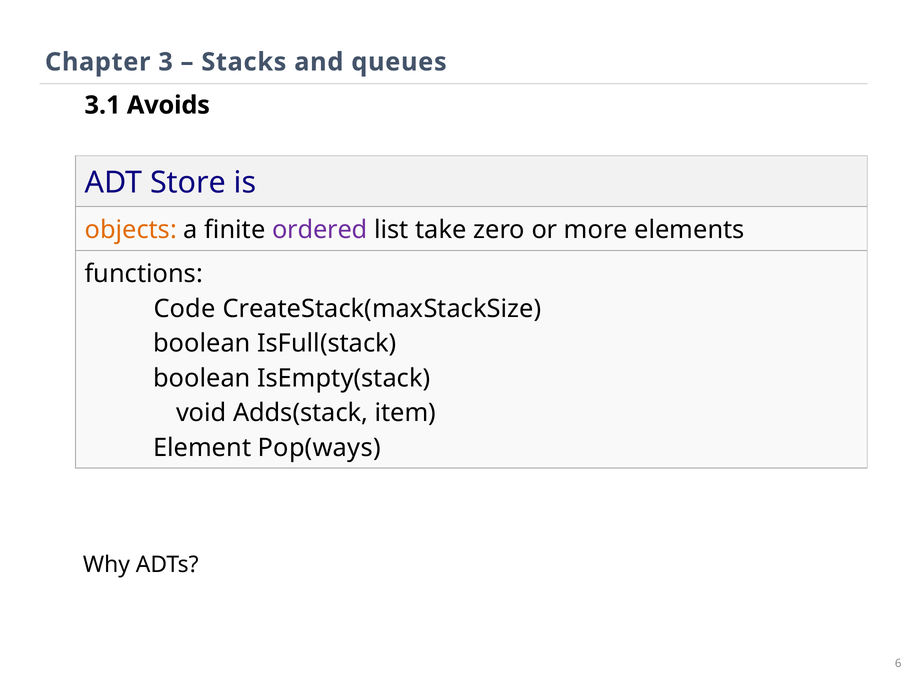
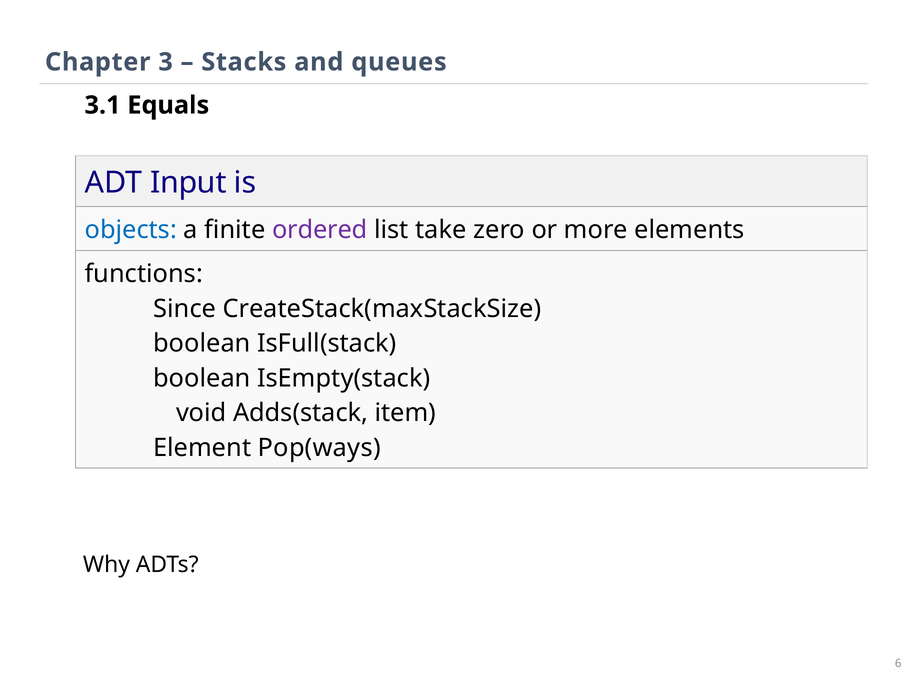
Avoids: Avoids -> Equals (168, 105)
Store: Store -> Input (188, 183)
objects colour: orange -> blue (131, 230)
Code: Code -> Since (185, 308)
